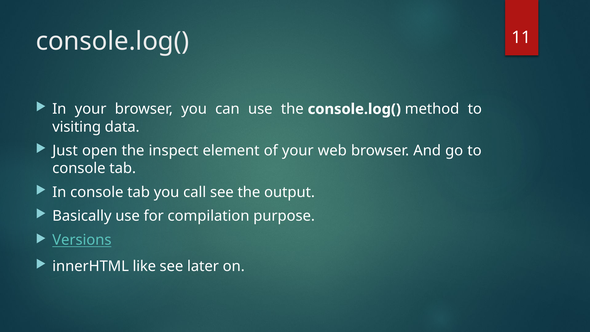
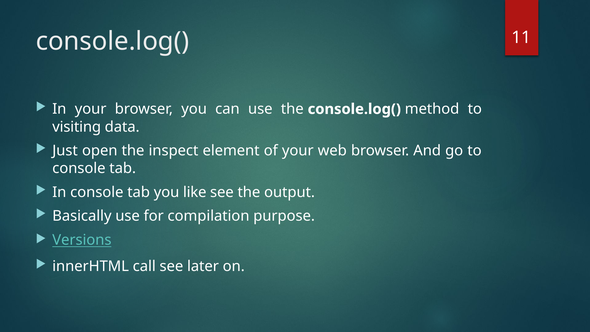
call: call -> like (195, 192)
like: like -> call (144, 266)
